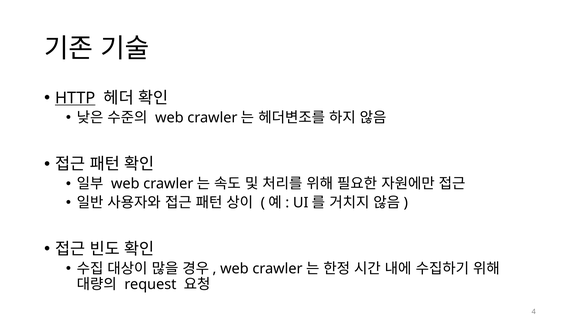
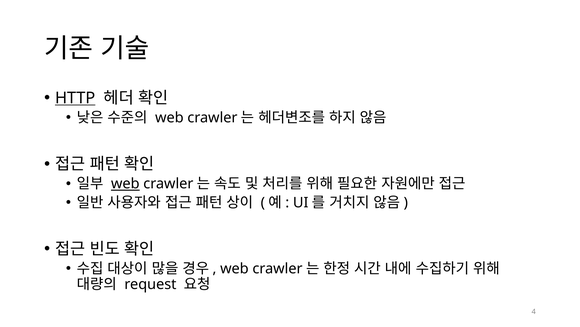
web underline: none -> present (125, 183)
